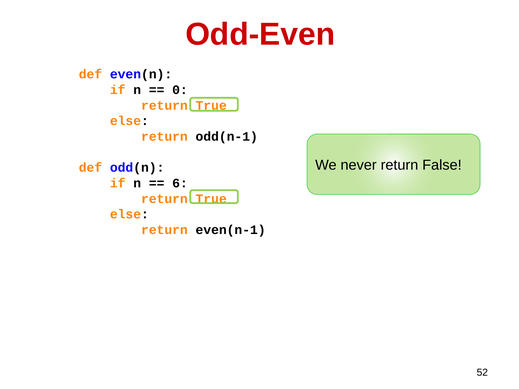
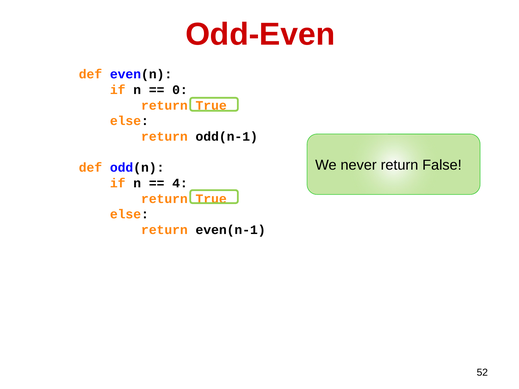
6: 6 -> 4 (180, 183)
